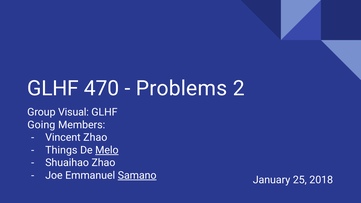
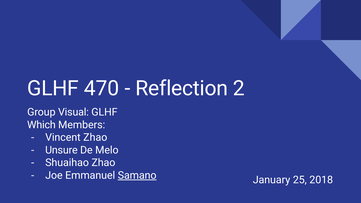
Problems: Problems -> Reflection (182, 88)
Going: Going -> Which (41, 125)
Things: Things -> Unsure (61, 150)
Melo underline: present -> none (107, 150)
